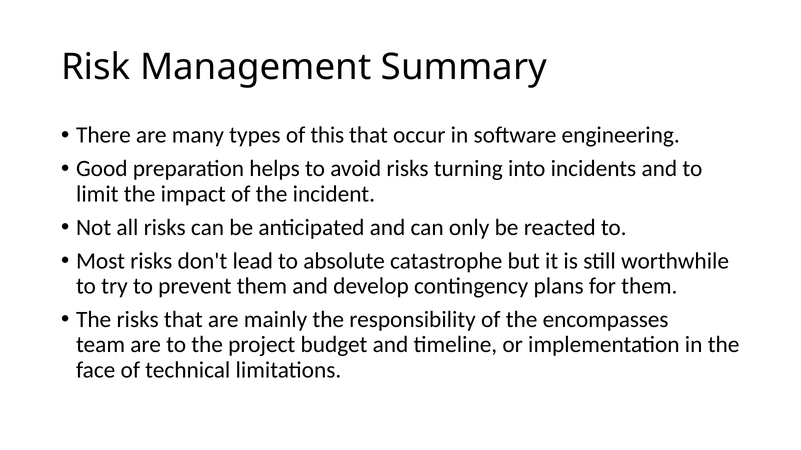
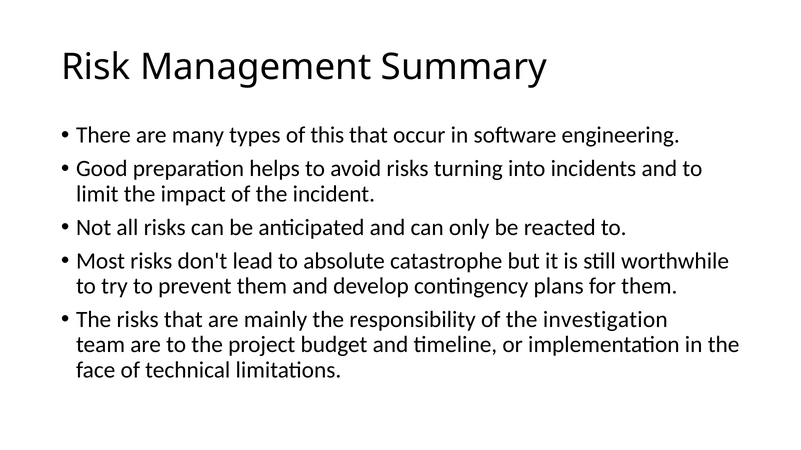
encompasses: encompasses -> investigation (605, 320)
